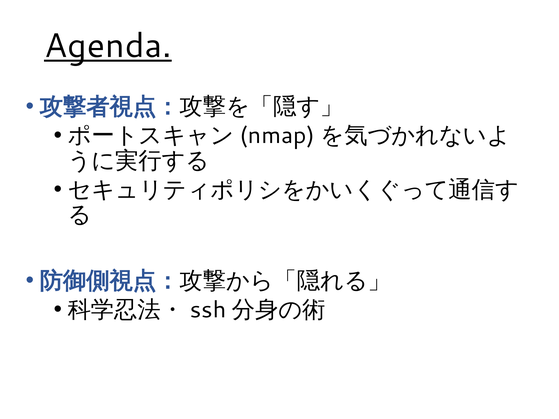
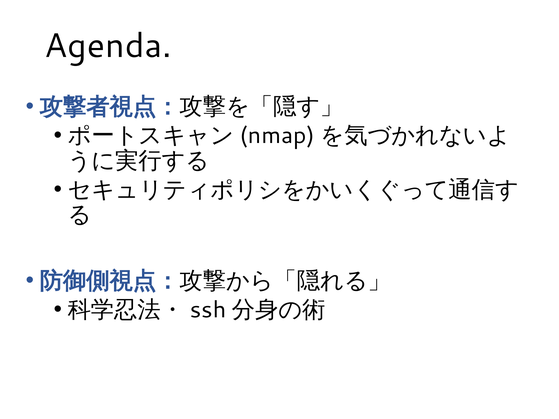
Agenda underline: present -> none (108, 46)
